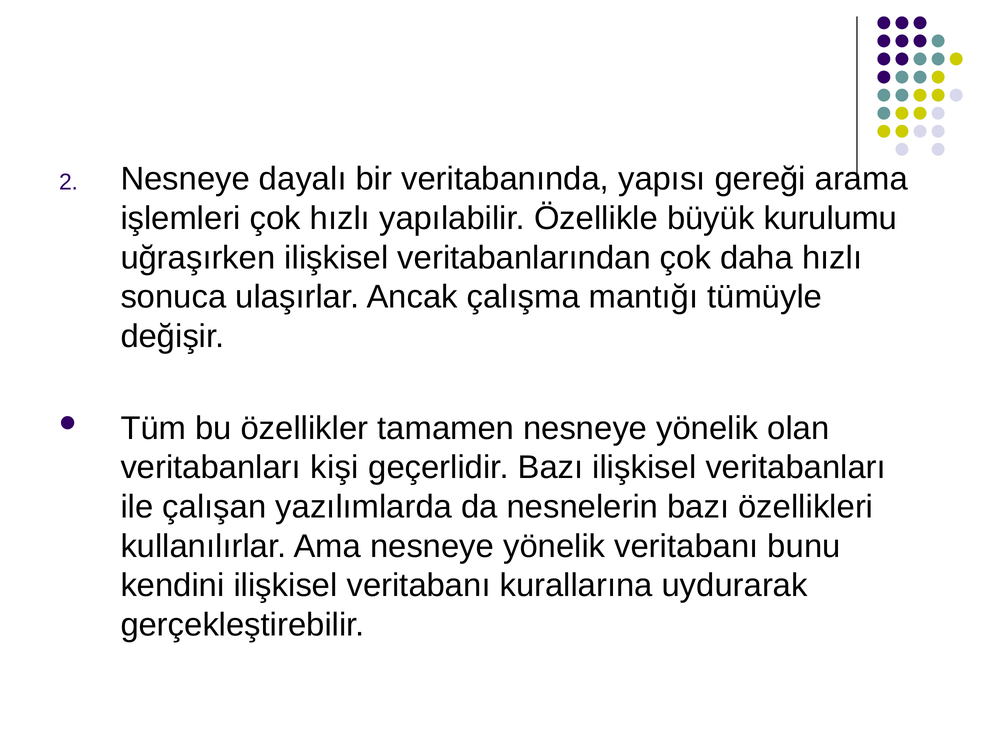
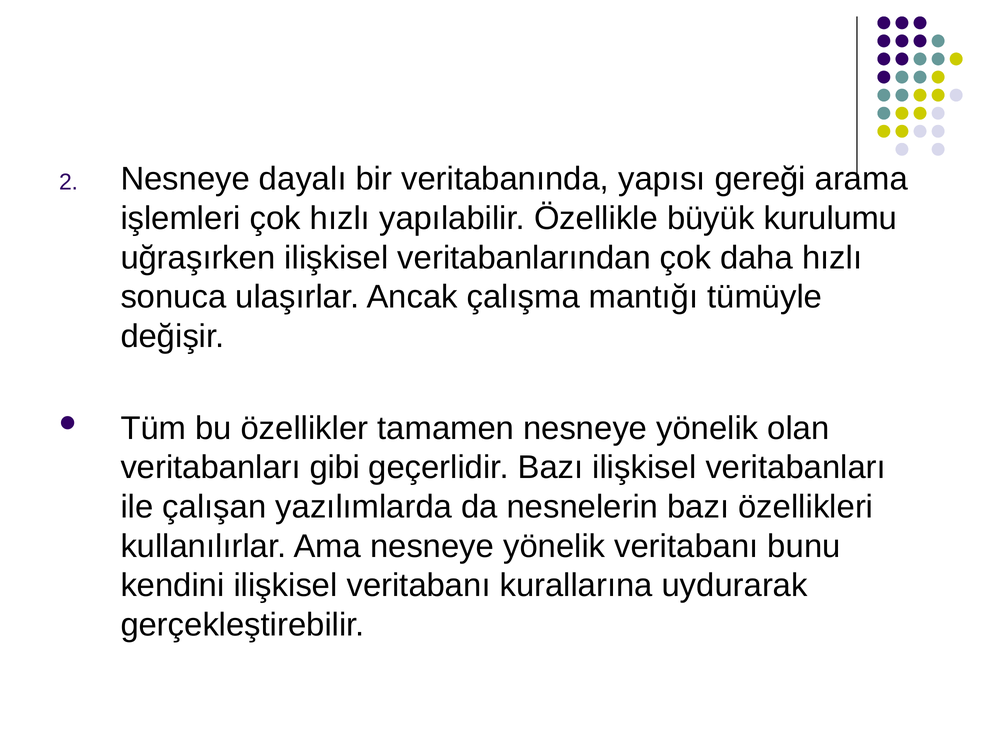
kişi: kişi -> gibi (335, 468)
